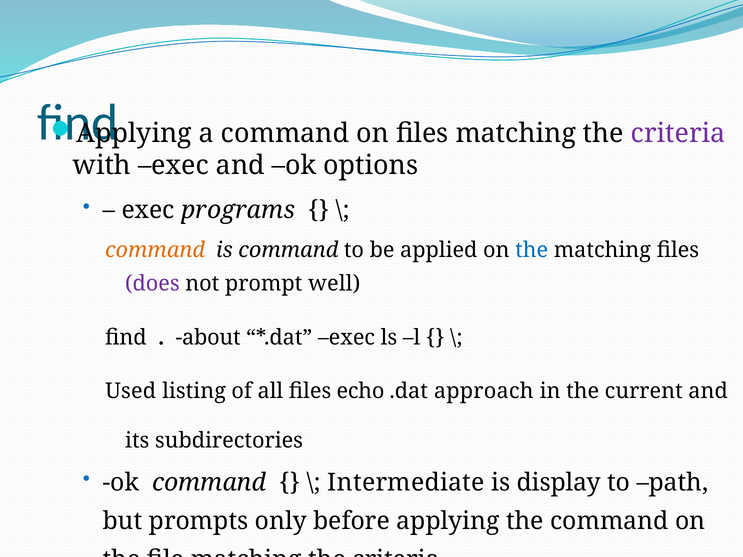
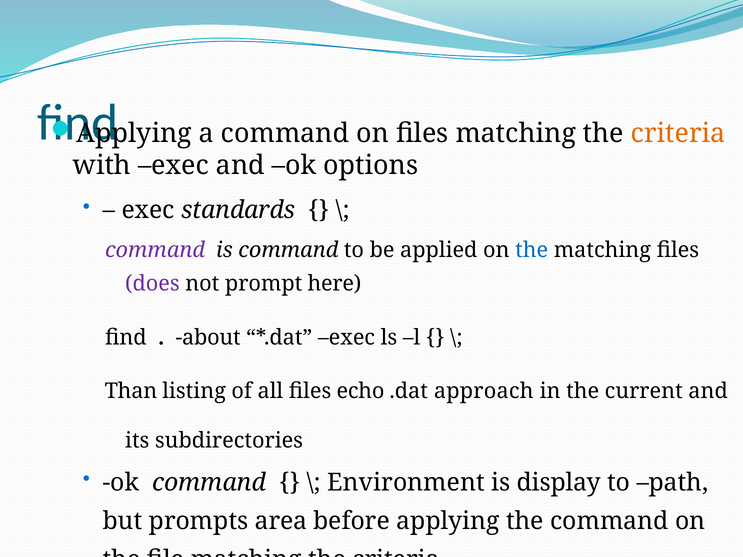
criteria colour: purple -> orange (678, 134)
programs: programs -> standards (238, 210)
command colour: orange -> purple (155, 250)
well: well -> here (334, 284)
Used: Used -> Than (131, 391)
Intermediate: Intermediate -> Environment (406, 483)
only: only -> area (281, 521)
